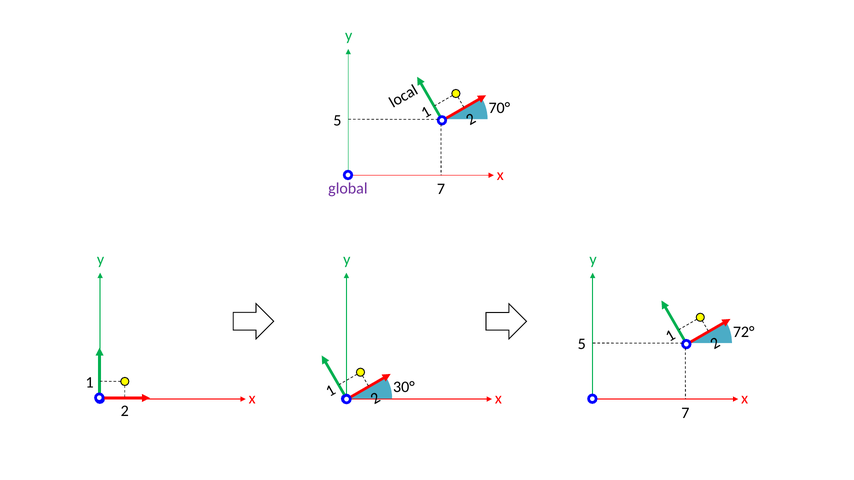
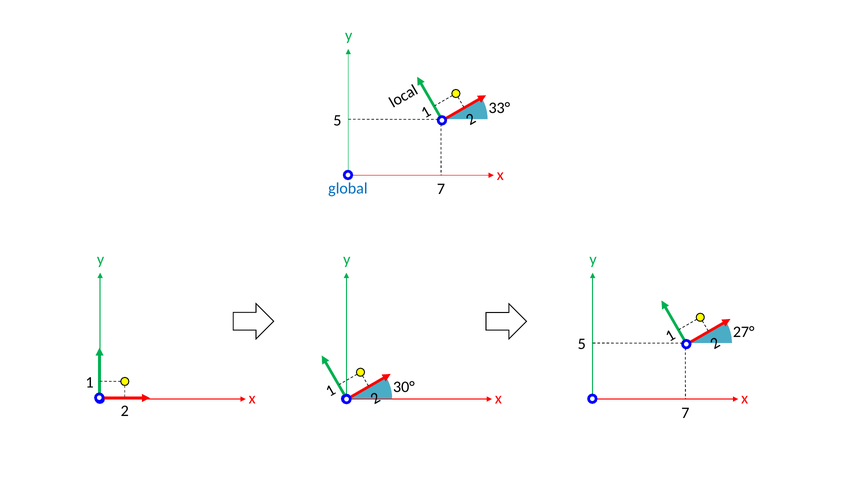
70°: 70° -> 33° (499, 108)
global colour: purple -> blue (348, 189)
72°: 72° -> 27° (744, 332)
